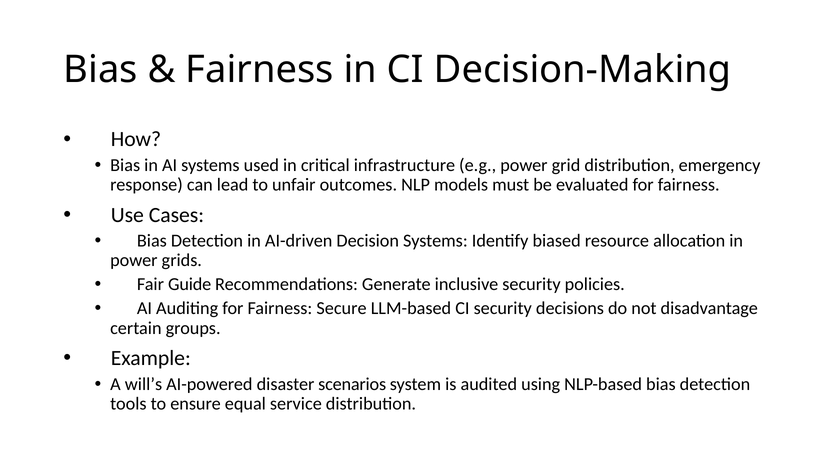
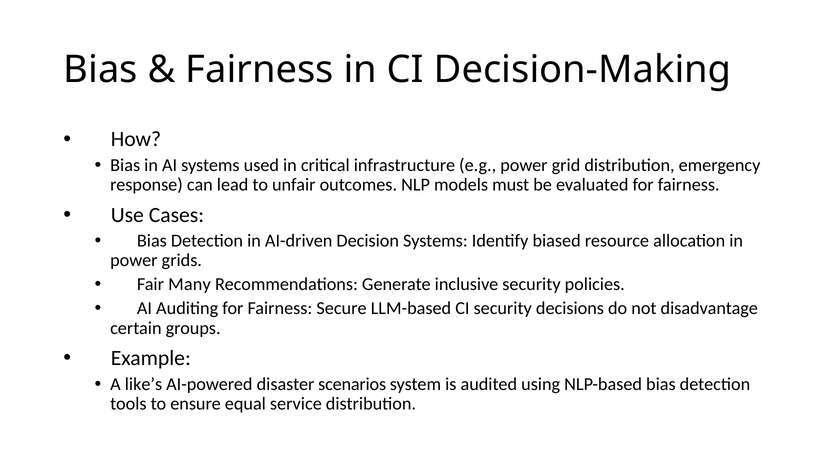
Guide: Guide -> Many (189, 284)
will’s: will’s -> like’s (143, 384)
